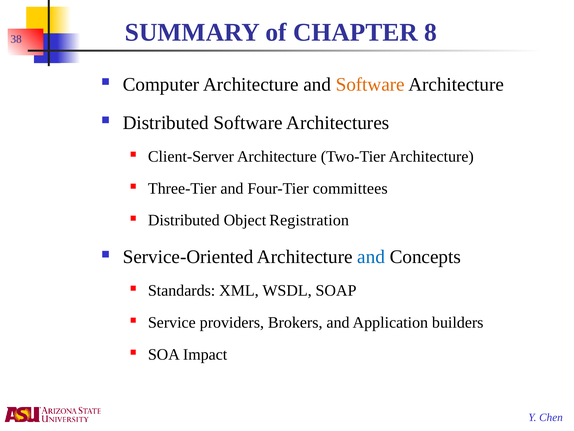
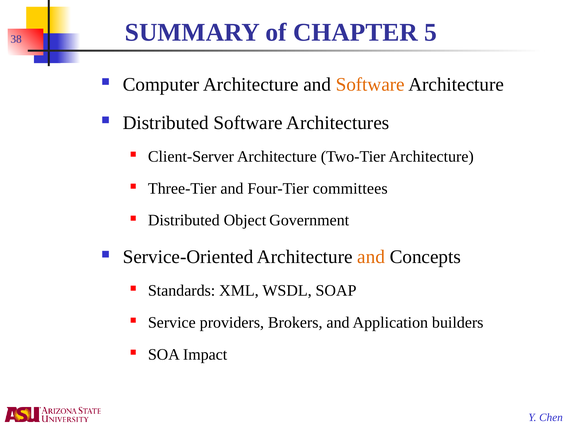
8: 8 -> 5 (431, 32)
Registration: Registration -> Government (309, 220)
and colour: blue -> orange (371, 257)
